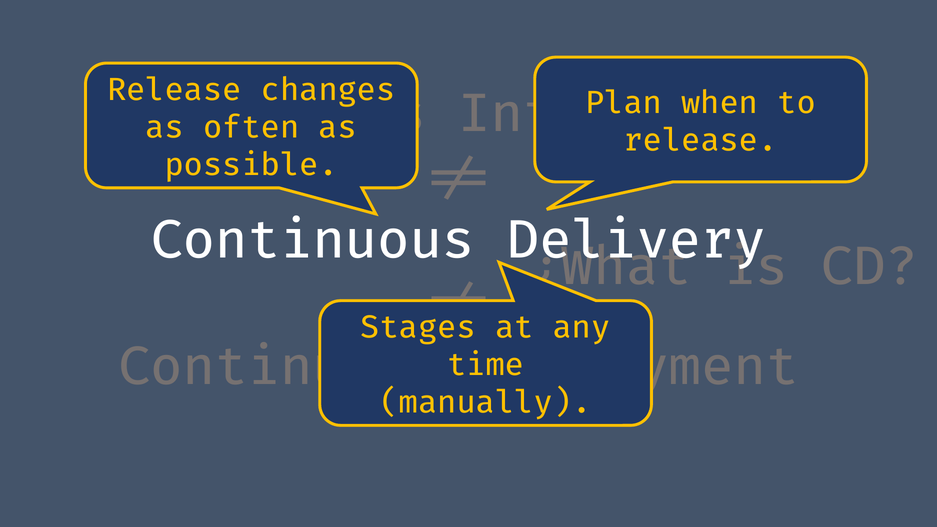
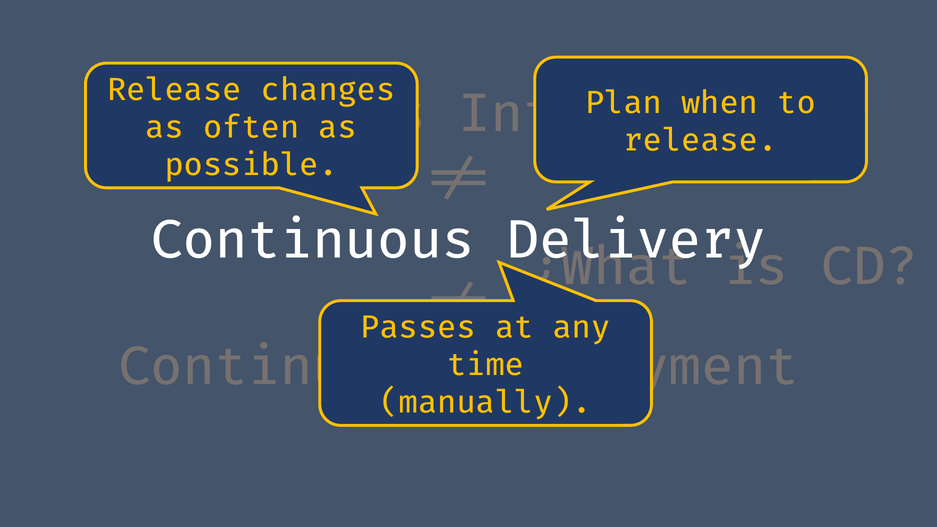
Stages: Stages -> Passes (418, 328)
